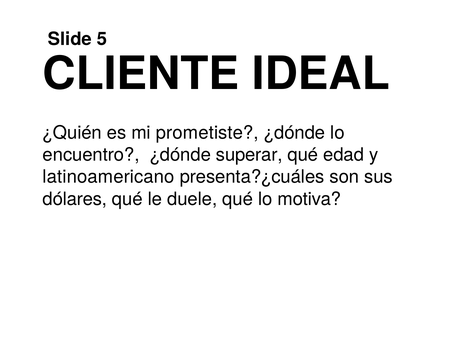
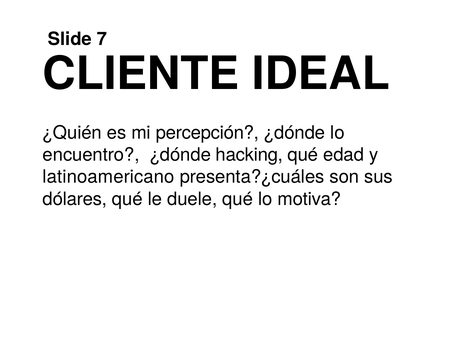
5: 5 -> 7 (102, 39)
prometiste: prometiste -> percepción (207, 133)
superar: superar -> hacking (249, 155)
